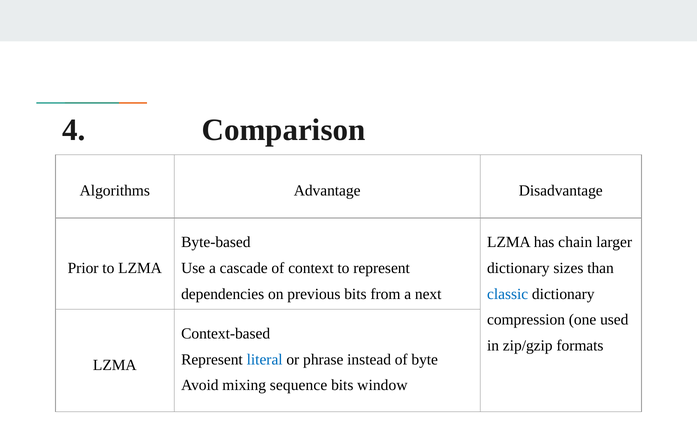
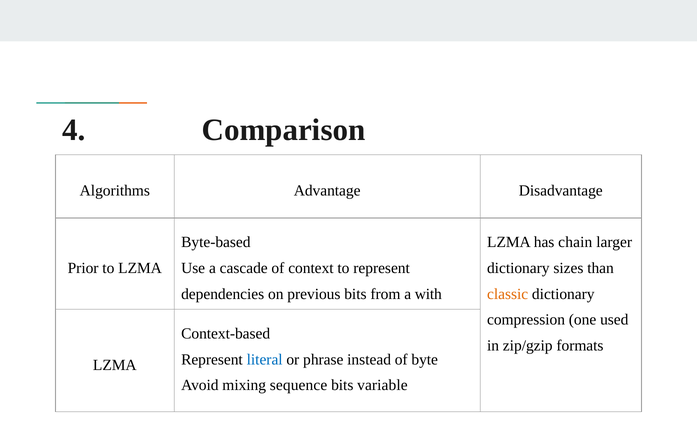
next: next -> with (428, 294)
classic colour: blue -> orange (508, 294)
window: window -> variable (382, 385)
